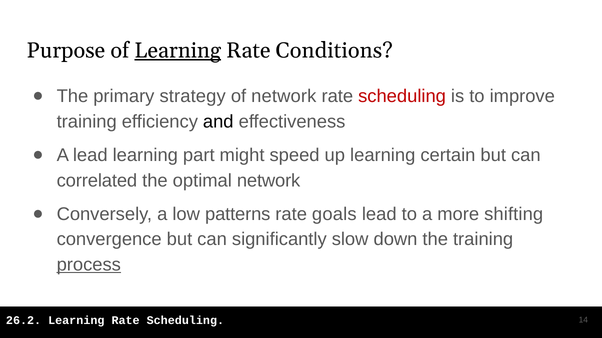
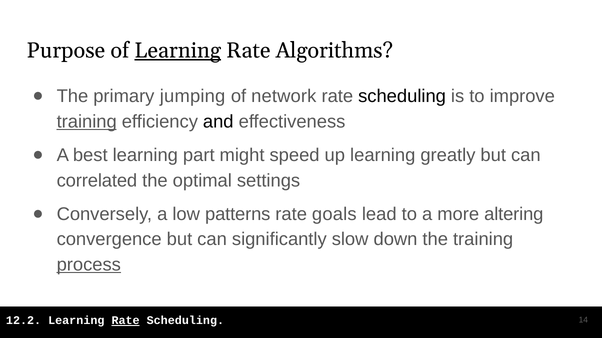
Conditions: Conditions -> Algorithms (334, 51)
strategy: strategy -> jumping (193, 96)
scheduling colour: red -> black (402, 96)
training underline: none -> present (87, 122)
A lead: lead -> best (90, 155)
certain: certain -> greatly (448, 155)
optimal network: network -> settings (269, 181)
shifting: shifting -> altering (514, 214)
26.2: 26.2 -> 12.2 (24, 321)
Rate underline: none -> present (126, 321)
